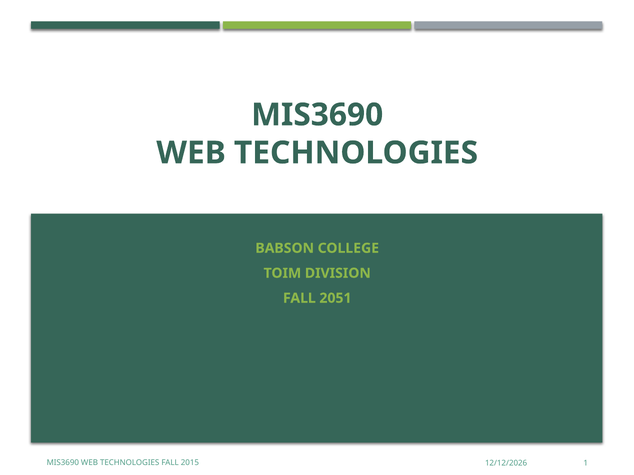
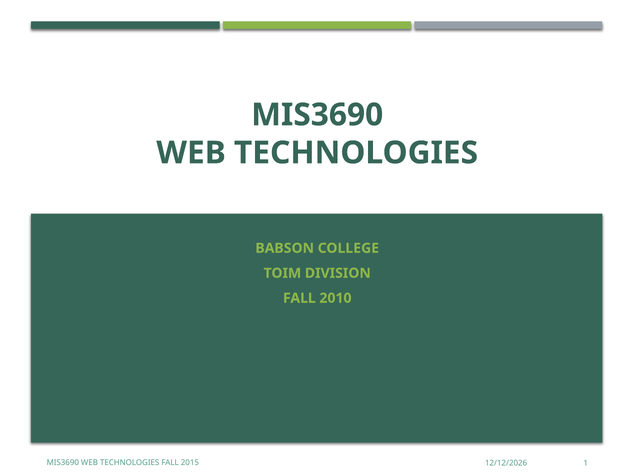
2051: 2051 -> 2010 (335, 298)
